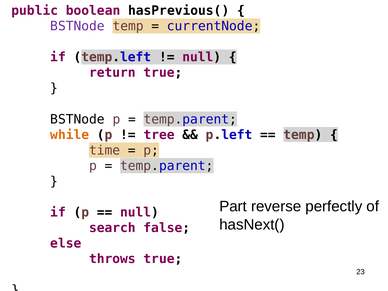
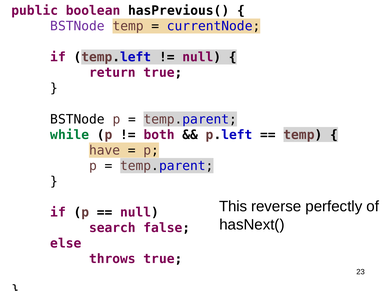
while colour: orange -> green (70, 135)
tree: tree -> both (159, 135)
time: time -> have (105, 150)
Part: Part -> This (233, 206)
